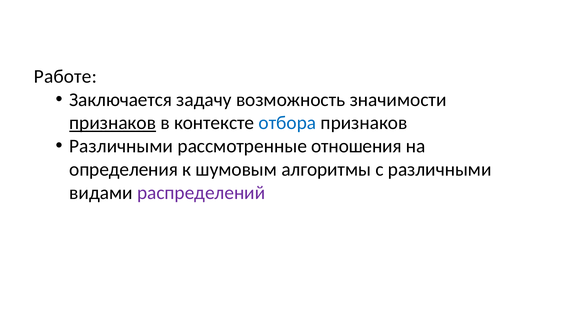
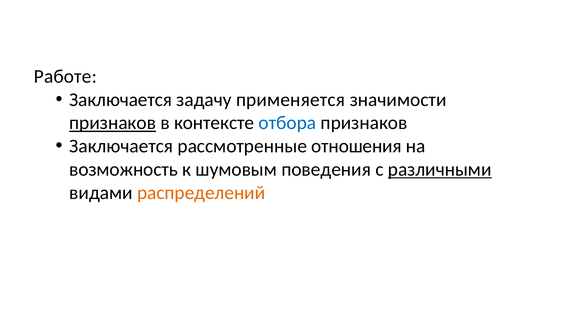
возможность: возможность -> применяется (291, 100)
Различными: Различными -> Заключается (121, 146)
определения: определения -> возможность (124, 169)
алгоритмы: алгоритмы -> поведения (326, 169)
различными underline: none -> present (440, 169)
распределений colour: purple -> orange (201, 193)
